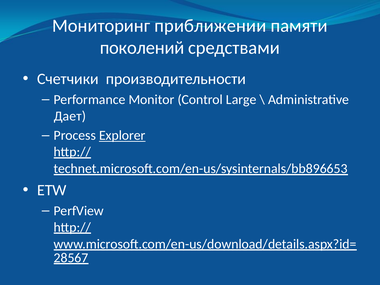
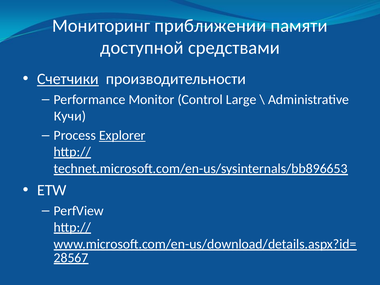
поколений: поколений -> доступной (142, 48)
Счетчики underline: none -> present (68, 79)
Дает: Дает -> Кучи (70, 116)
